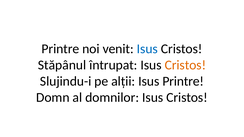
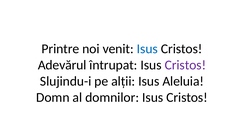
Stăpânul: Stăpânul -> Adevărul (62, 65)
Cristos colour: orange -> purple (185, 65)
Isus Printre: Printre -> Aleluia (183, 81)
